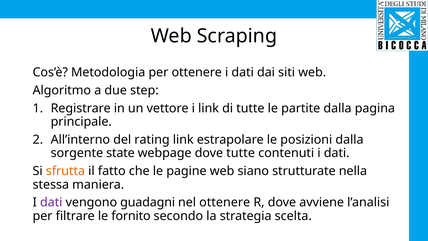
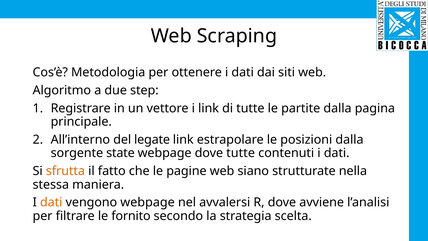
rating: rating -> legate (152, 140)
dati colour: purple -> orange (51, 202)
vengono guadagni: guadagni -> webpage (148, 202)
nel ottenere: ottenere -> avvalersi (225, 202)
